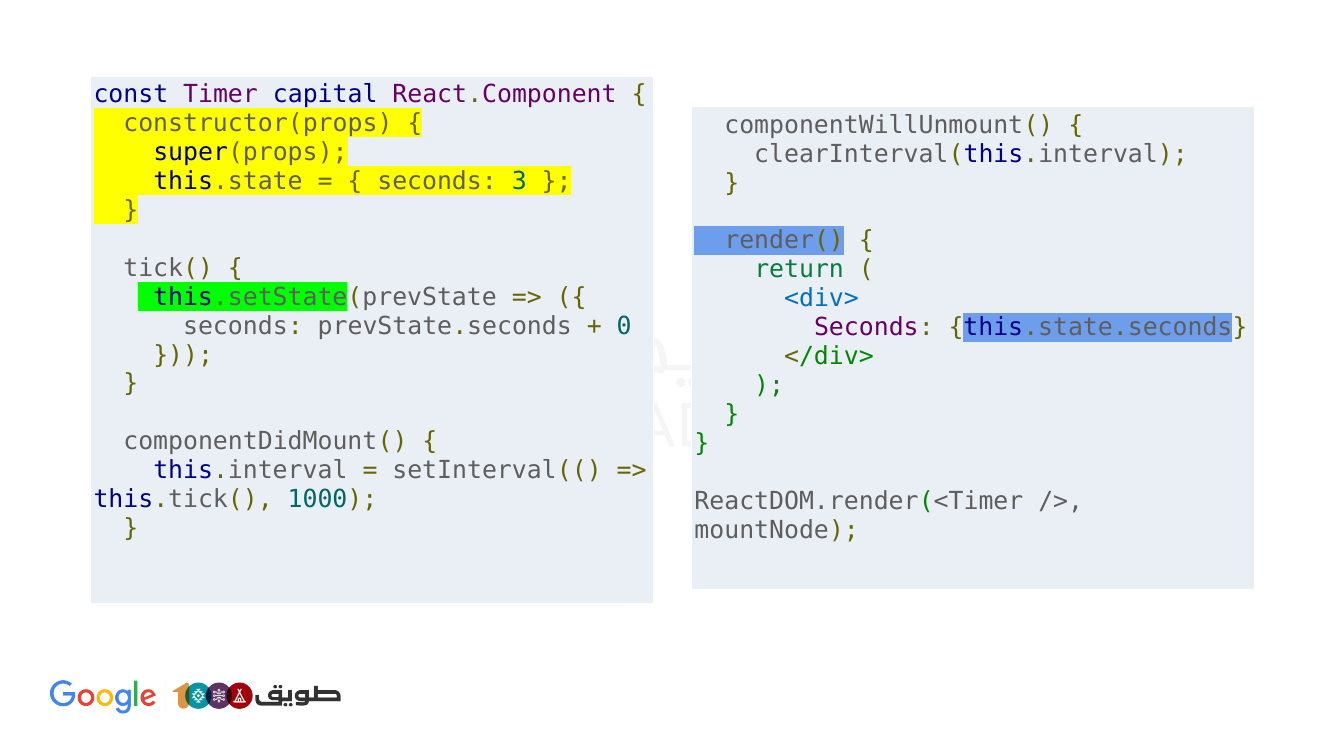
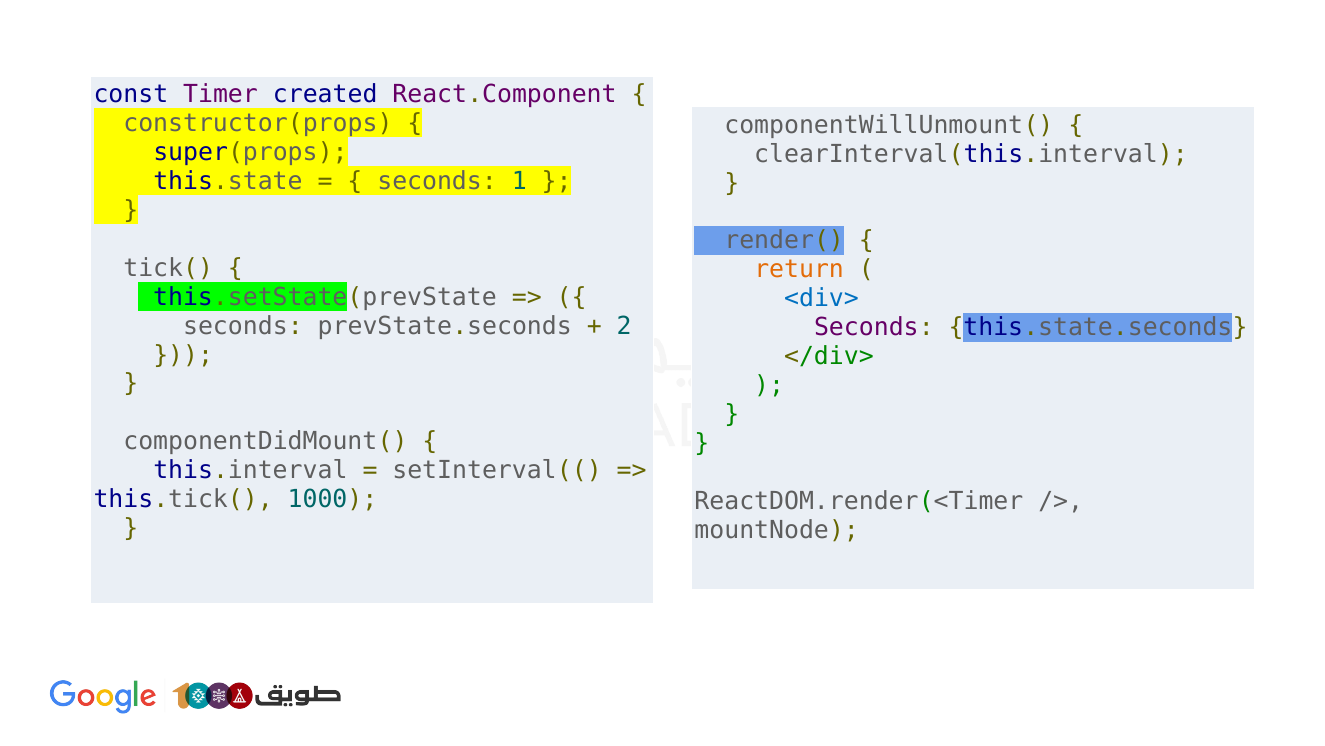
capital: capital -> created (325, 94)
3: 3 -> 1 (519, 181)
return colour: green -> orange (799, 269)
0: 0 -> 2 (624, 326)
